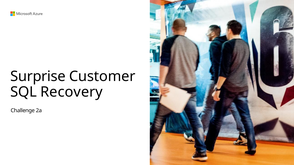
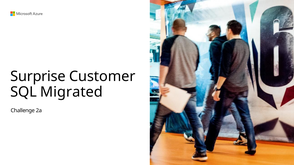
Recovery: Recovery -> Migrated (71, 92)
